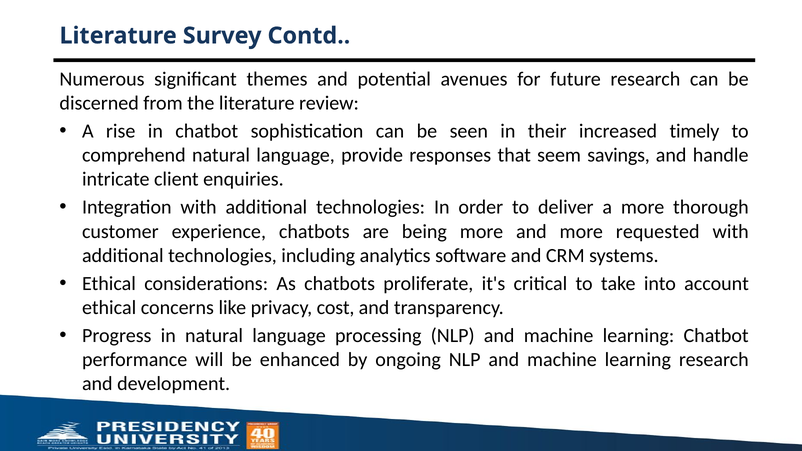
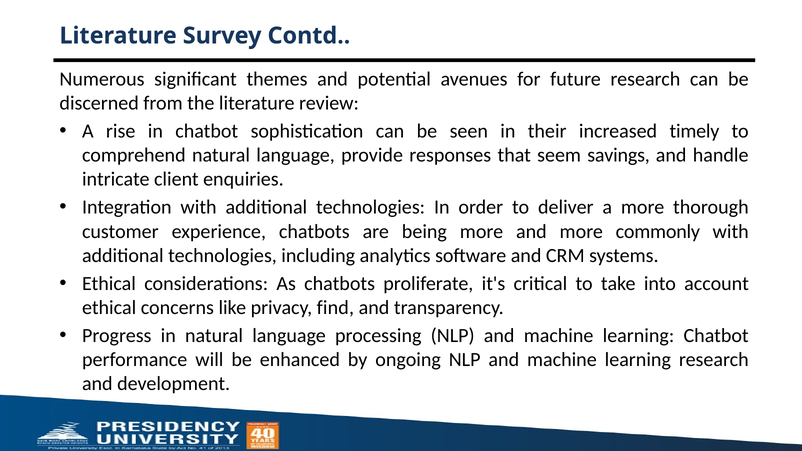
requested: requested -> commonly (658, 231)
cost: cost -> find (335, 308)
